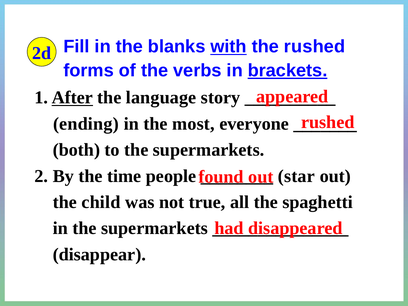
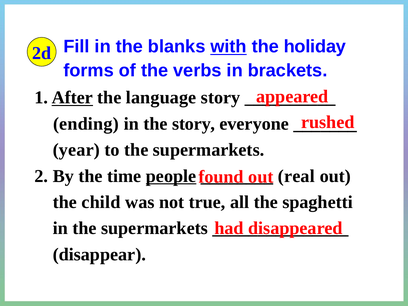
the rushed: rushed -> holiday (315, 47)
brackets underline: present -> none (288, 71)
the most: most -> story (194, 124)
both: both -> year (76, 150)
people underline: none -> present (171, 176)
star: star -> real (296, 176)
